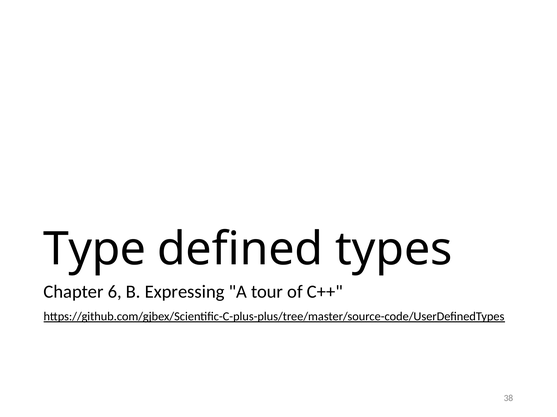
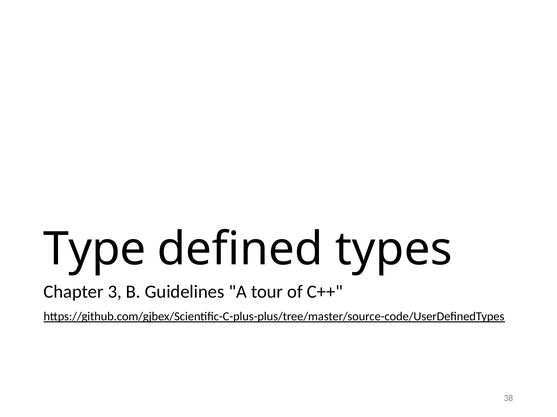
6: 6 -> 3 (115, 292)
Expressing: Expressing -> Guidelines (185, 292)
